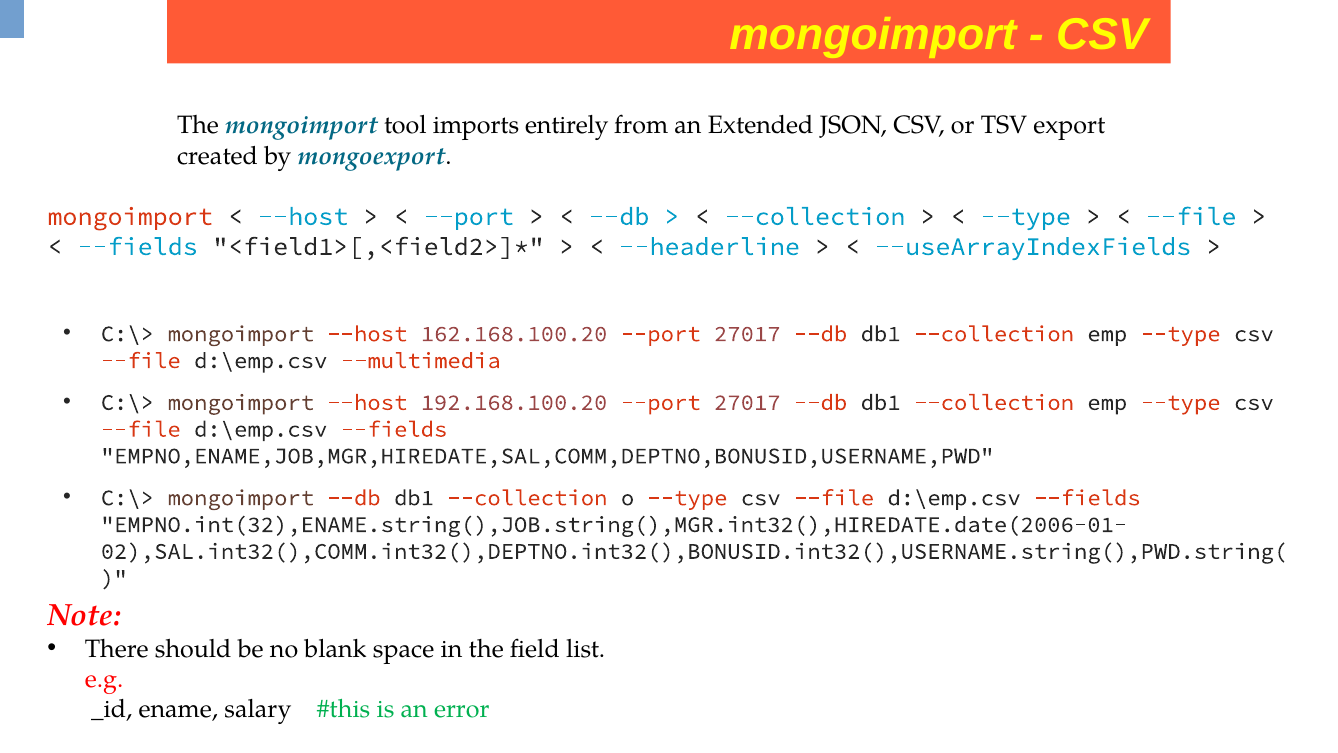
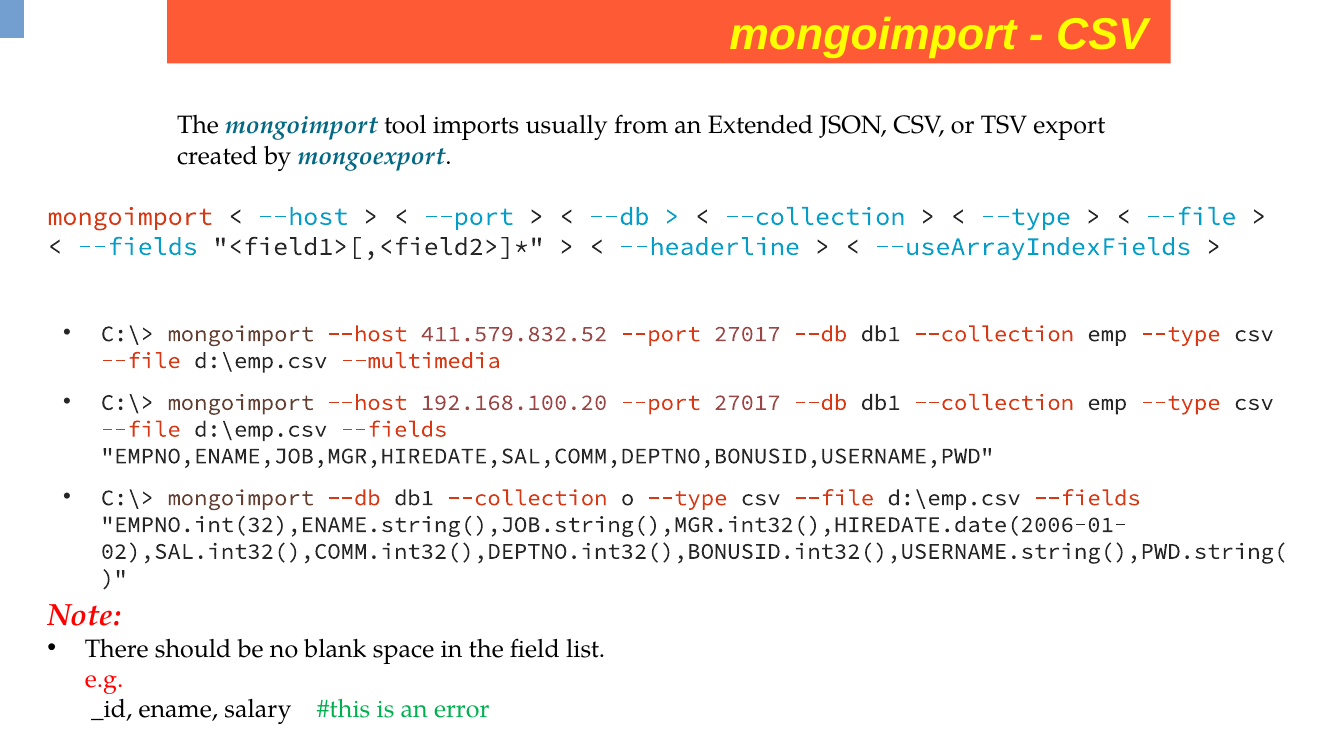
entirely: entirely -> usually (567, 126)
162.168.100.20: 162.168.100.20 -> 411.579.832.52 (514, 334)
